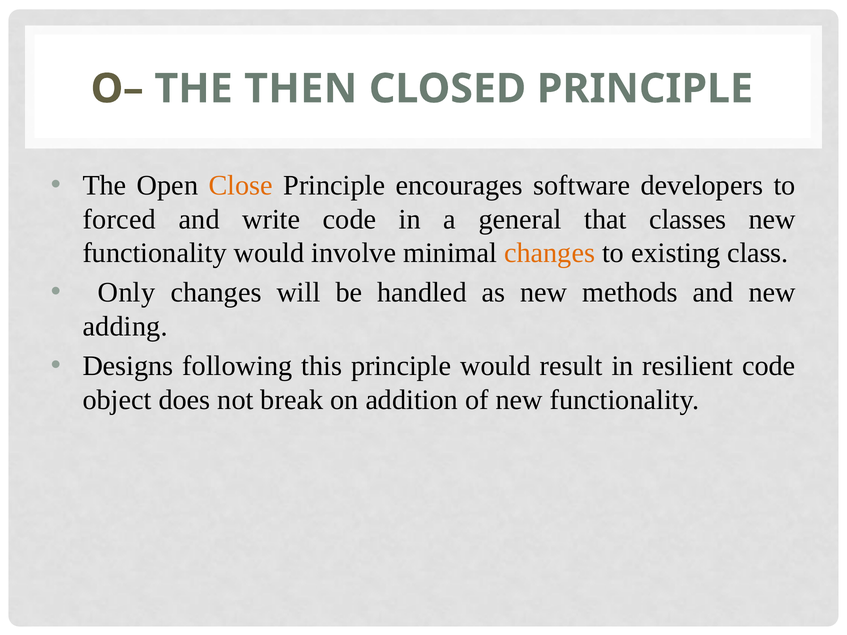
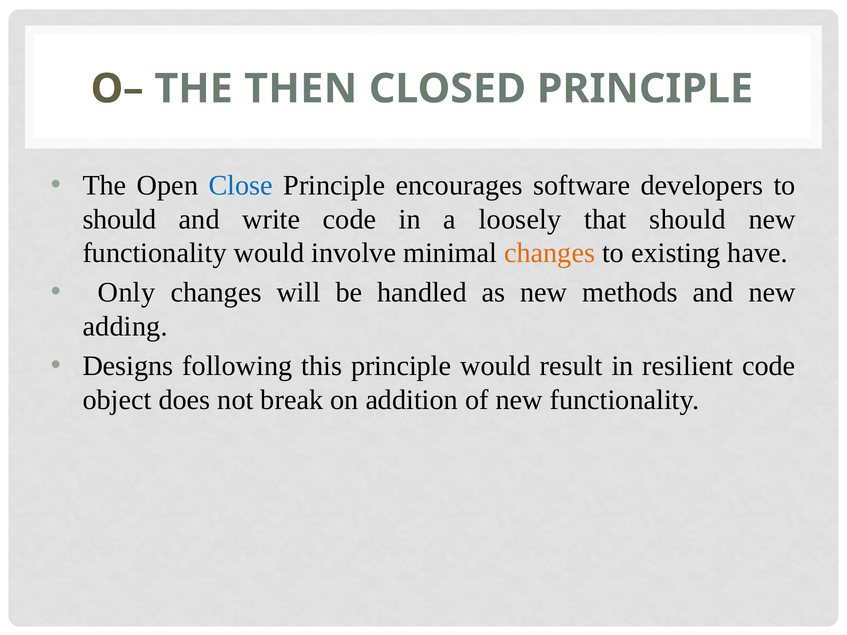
Close colour: orange -> blue (241, 185)
forced: forced -> should (120, 219)
general: general -> loosely (520, 219)
that classes: classes -> should (688, 219)
class: class -> have (758, 253)
